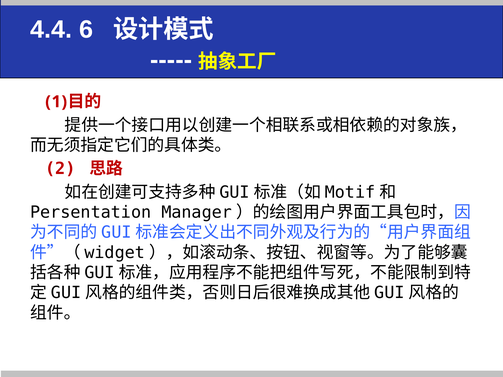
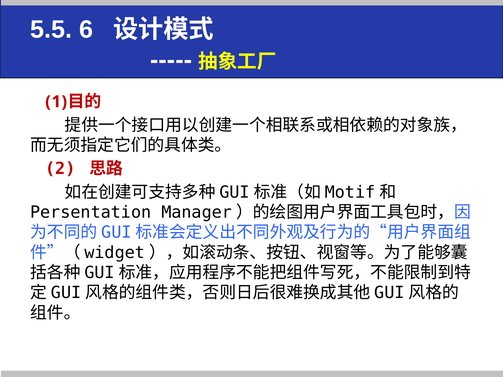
4.4: 4.4 -> 5.5 (51, 30)
